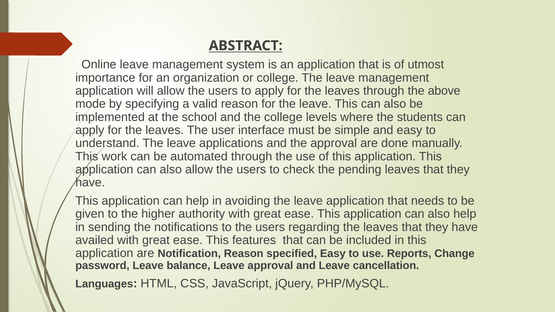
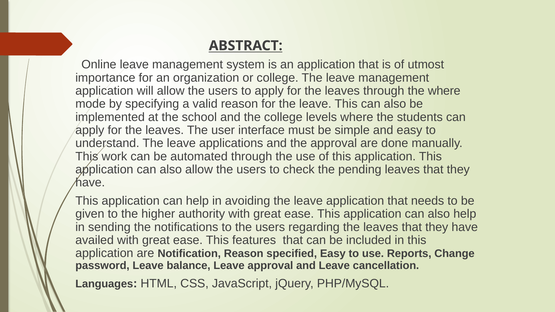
the above: above -> where (444, 91)
